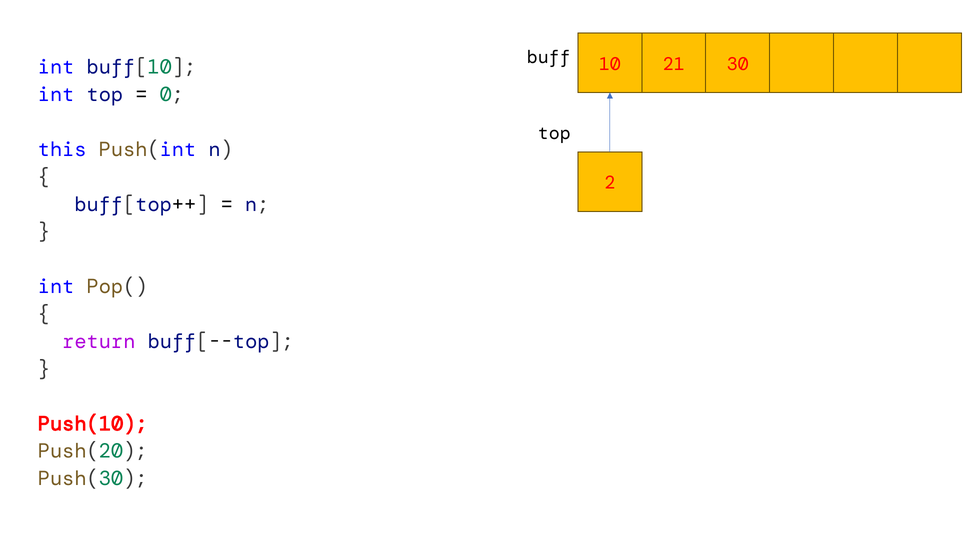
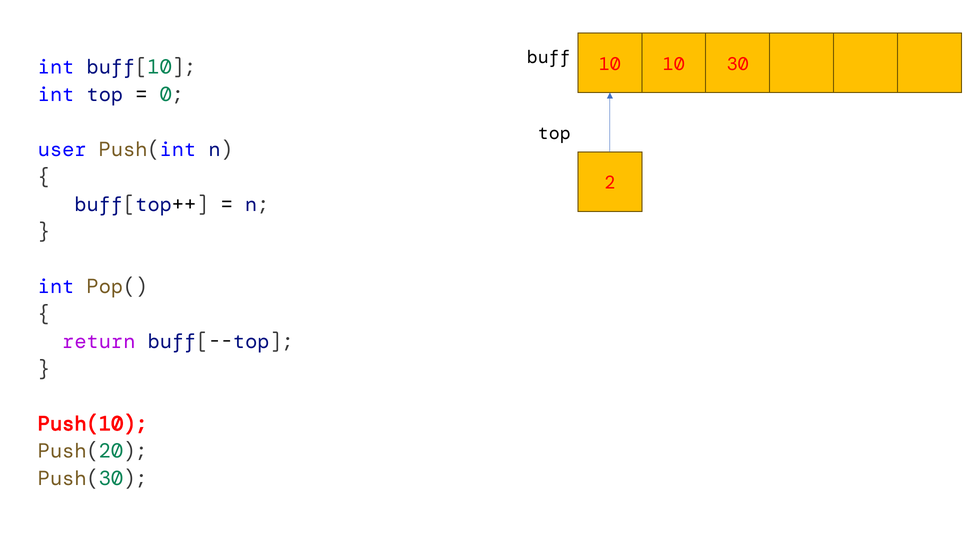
buff 21: 21 -> 10 (674, 64)
this: this -> user (62, 150)
